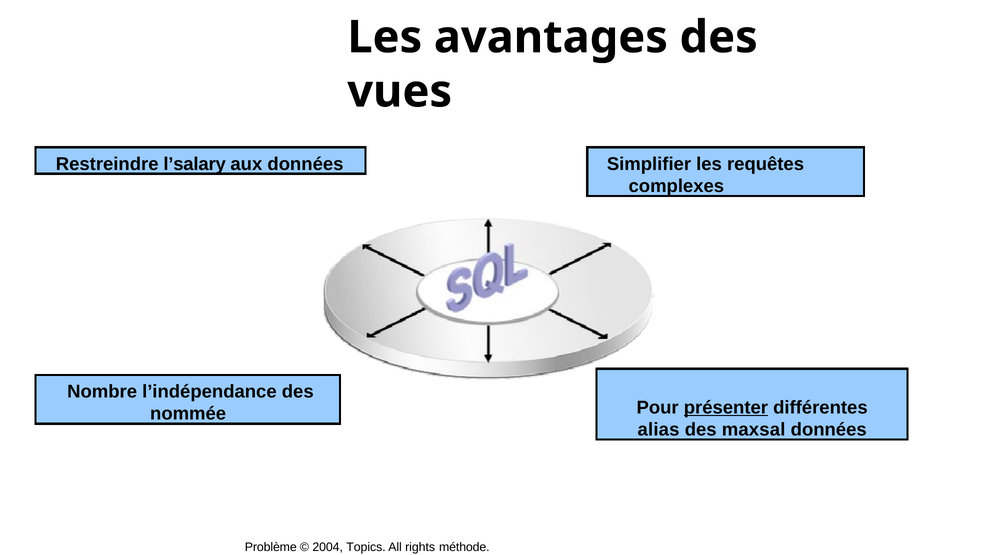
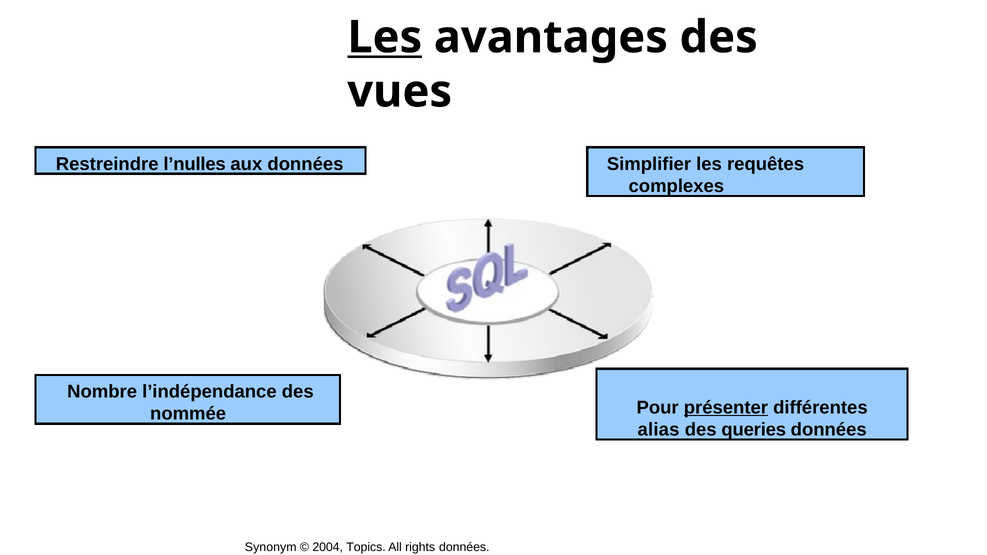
Les underline: none -> present (385, 37)
l’salary: l’salary -> l’nulles (195, 164)
maxsal: maxsal -> queries (754, 430)
Problème: Problème -> Synonym (271, 547)
rights méthode: méthode -> données (464, 547)
